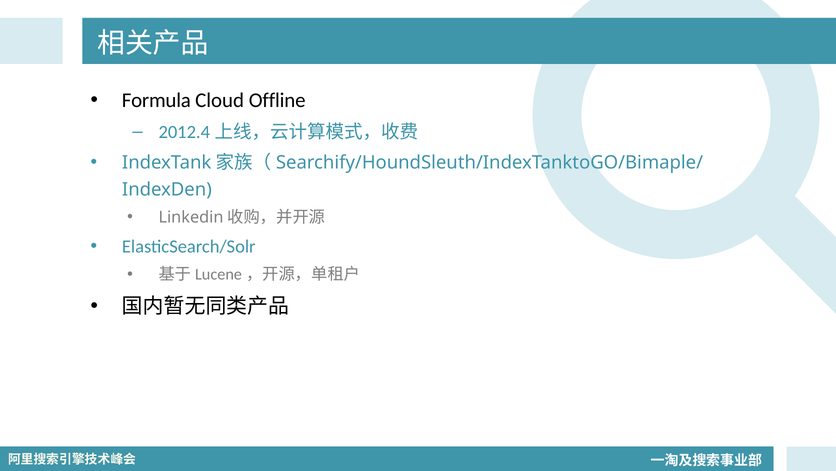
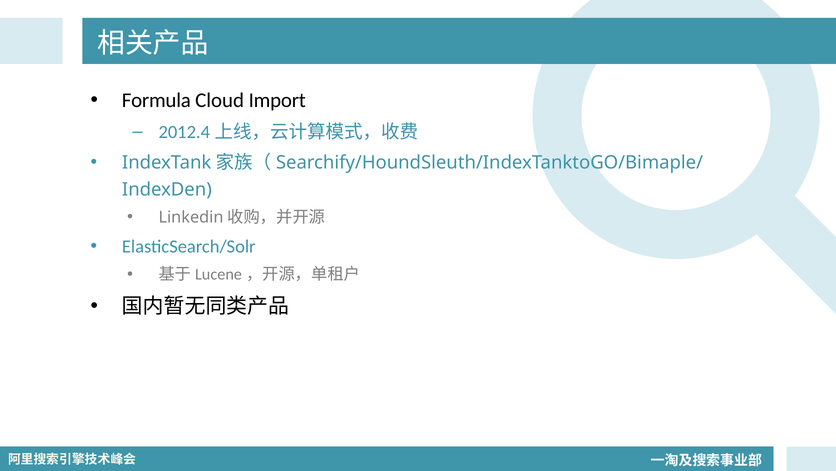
Offline: Offline -> Import (277, 100)
